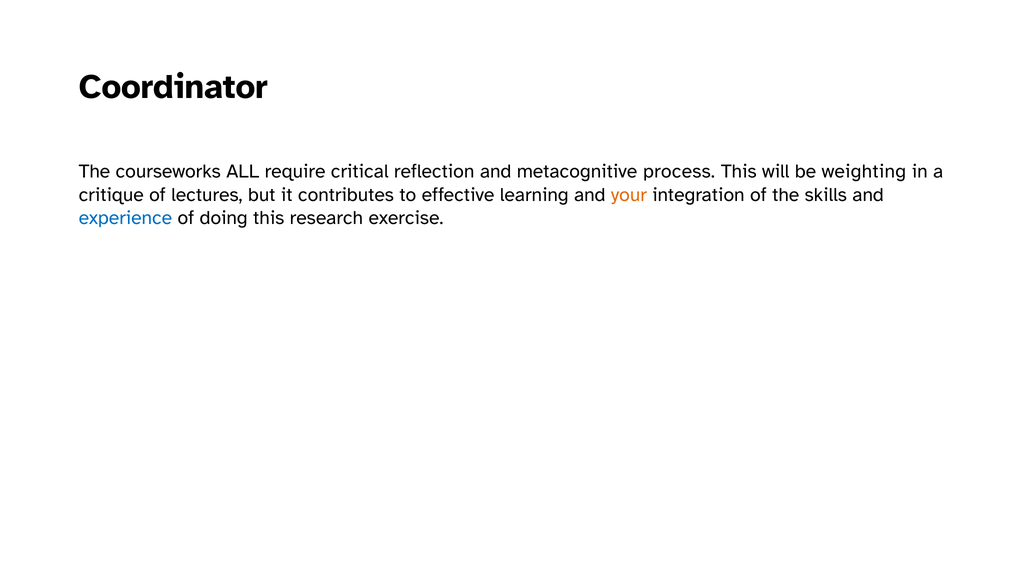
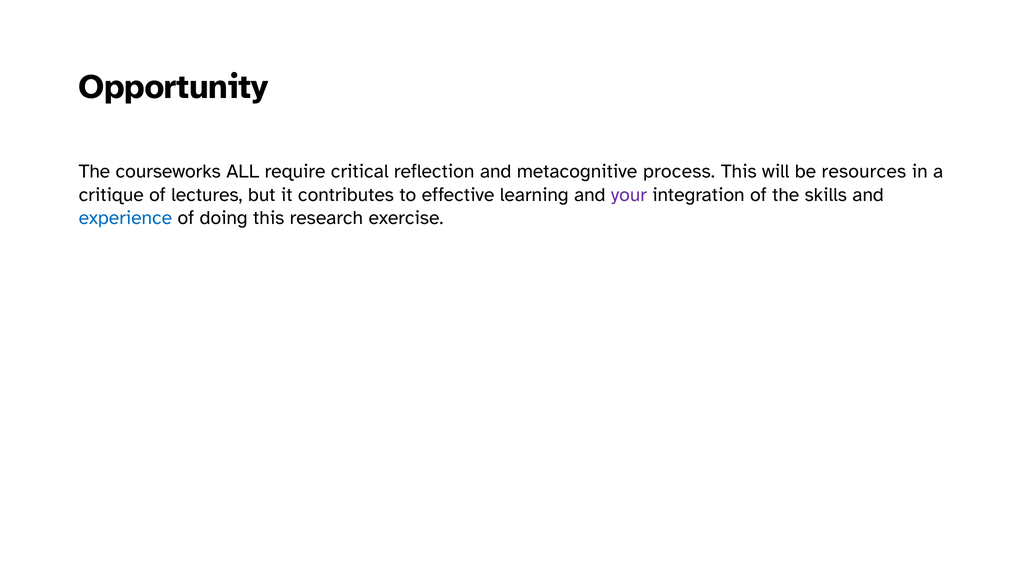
Coordinator: Coordinator -> Opportunity (174, 87)
weighting: weighting -> resources (864, 171)
your colour: orange -> purple (629, 195)
